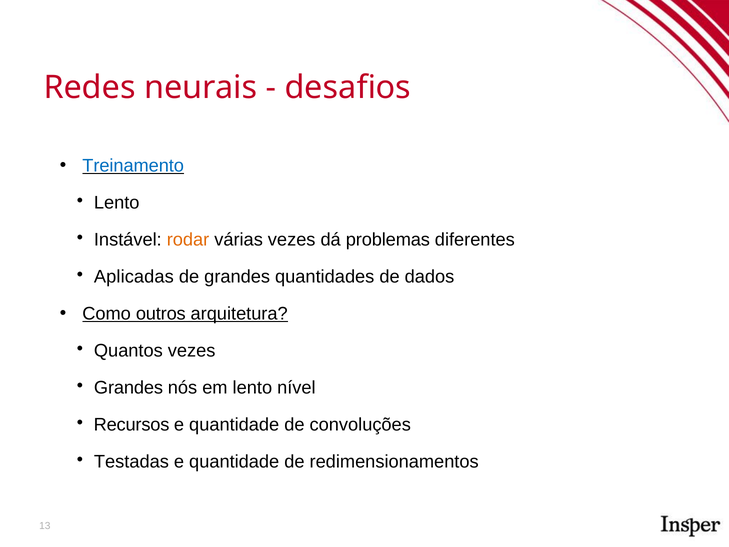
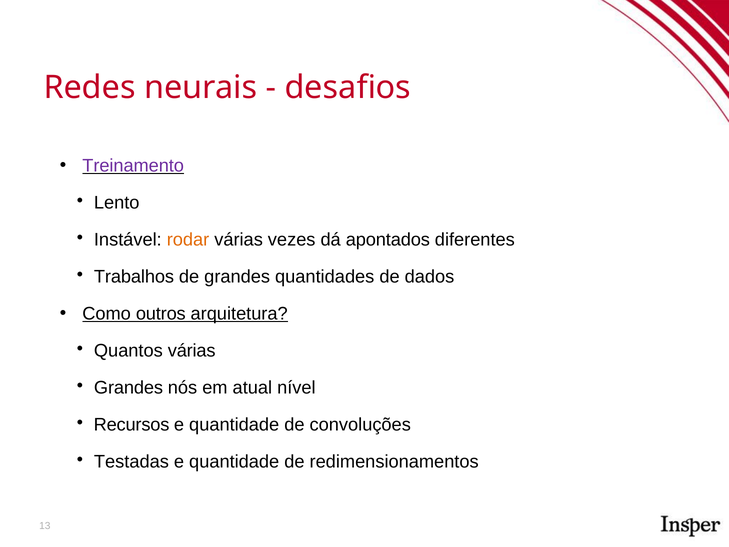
Treinamento colour: blue -> purple (133, 166)
problemas: problemas -> apontados (388, 240)
Aplicadas: Aplicadas -> Trabalhos (134, 277)
Quantos vezes: vezes -> várias (192, 351)
em lento: lento -> atual (252, 388)
